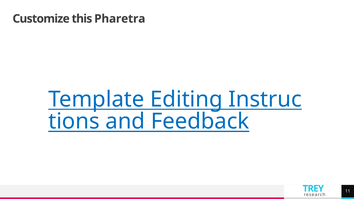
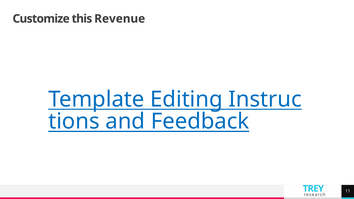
Pharetra: Pharetra -> Revenue (120, 19)
